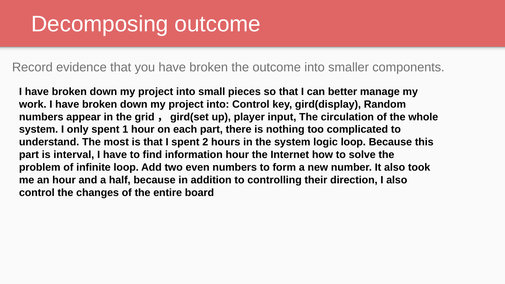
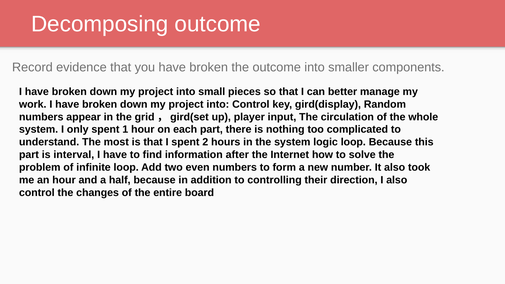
information hour: hour -> after (237, 155)
